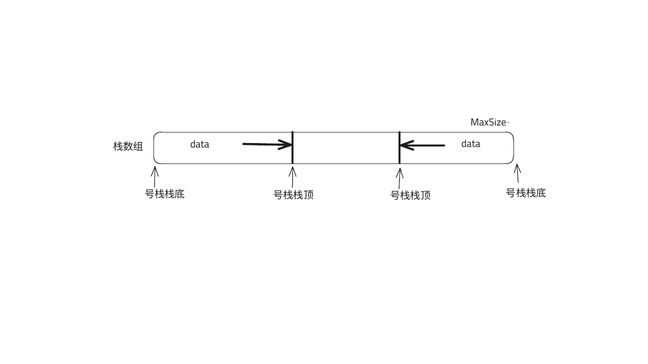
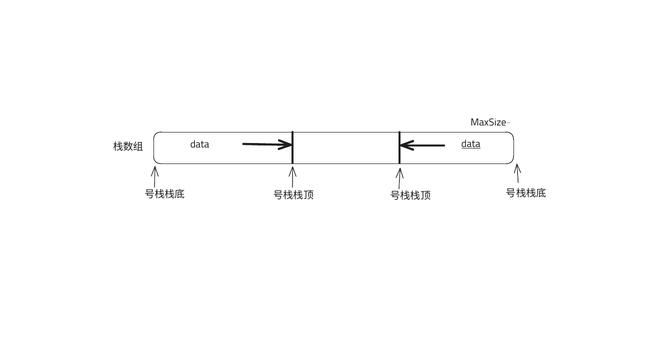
data underline: none -> present (471, 144)
